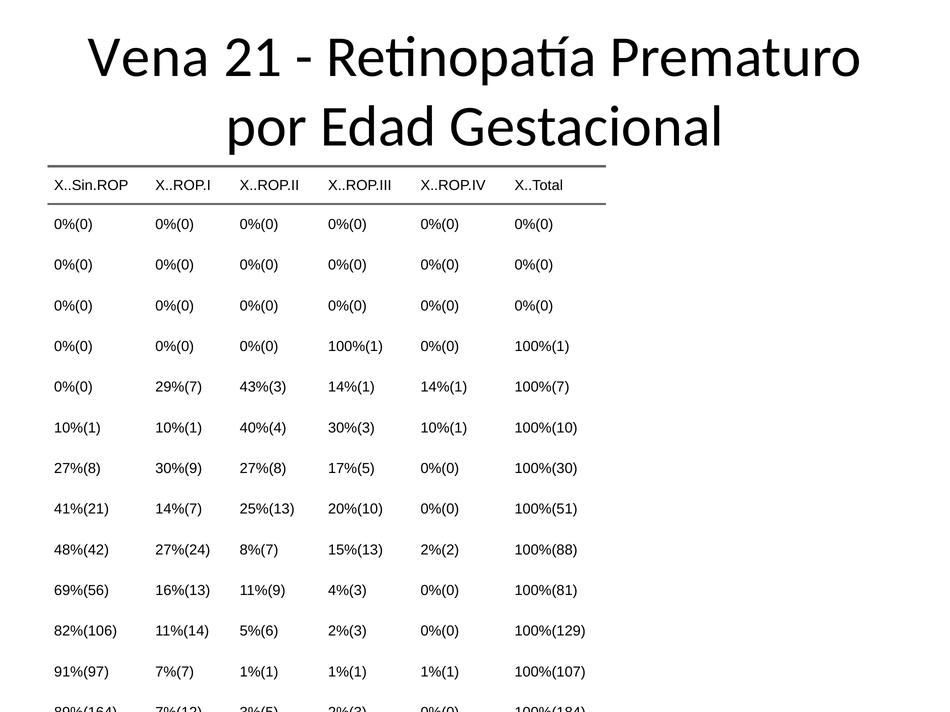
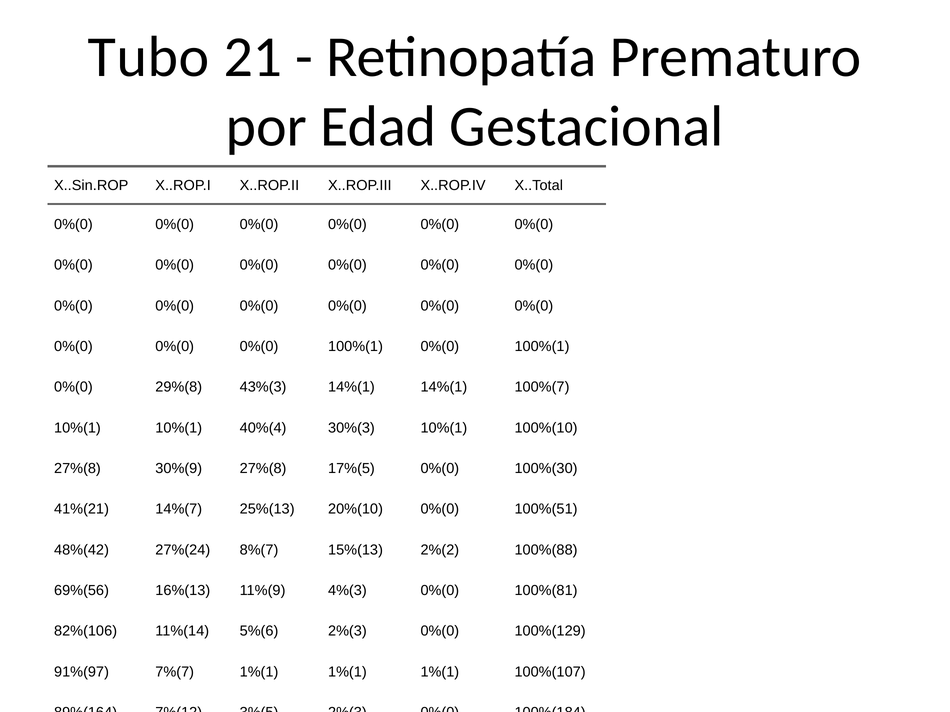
Vena: Vena -> Tubo (149, 57)
29%(7: 29%(7 -> 29%(8 (179, 387)
